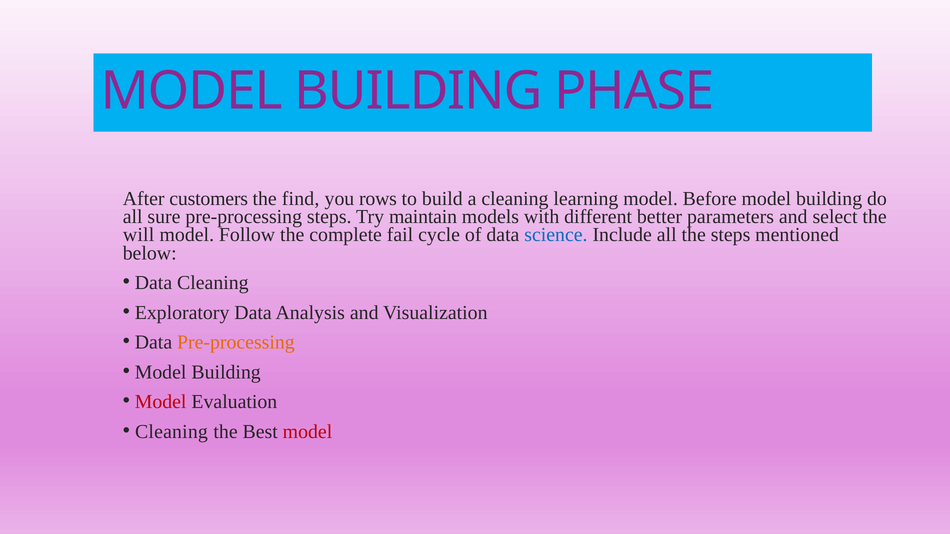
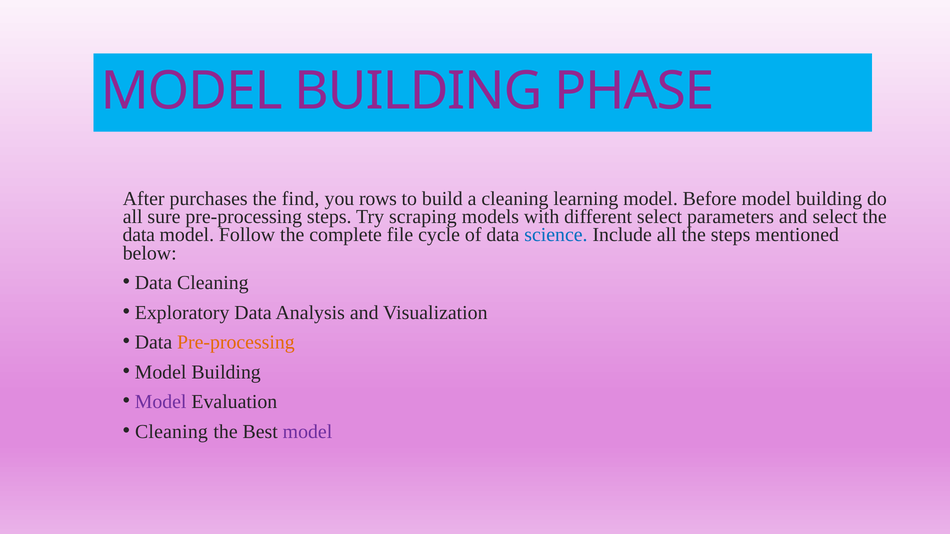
customers: customers -> purchases (209, 199)
maintain: maintain -> scraping (423, 217)
different better: better -> select (660, 217)
will: will -> data (139, 235)
fail: fail -> file (400, 235)
Model colour: red -> purple (161, 402)
model colour: red -> purple (308, 432)
